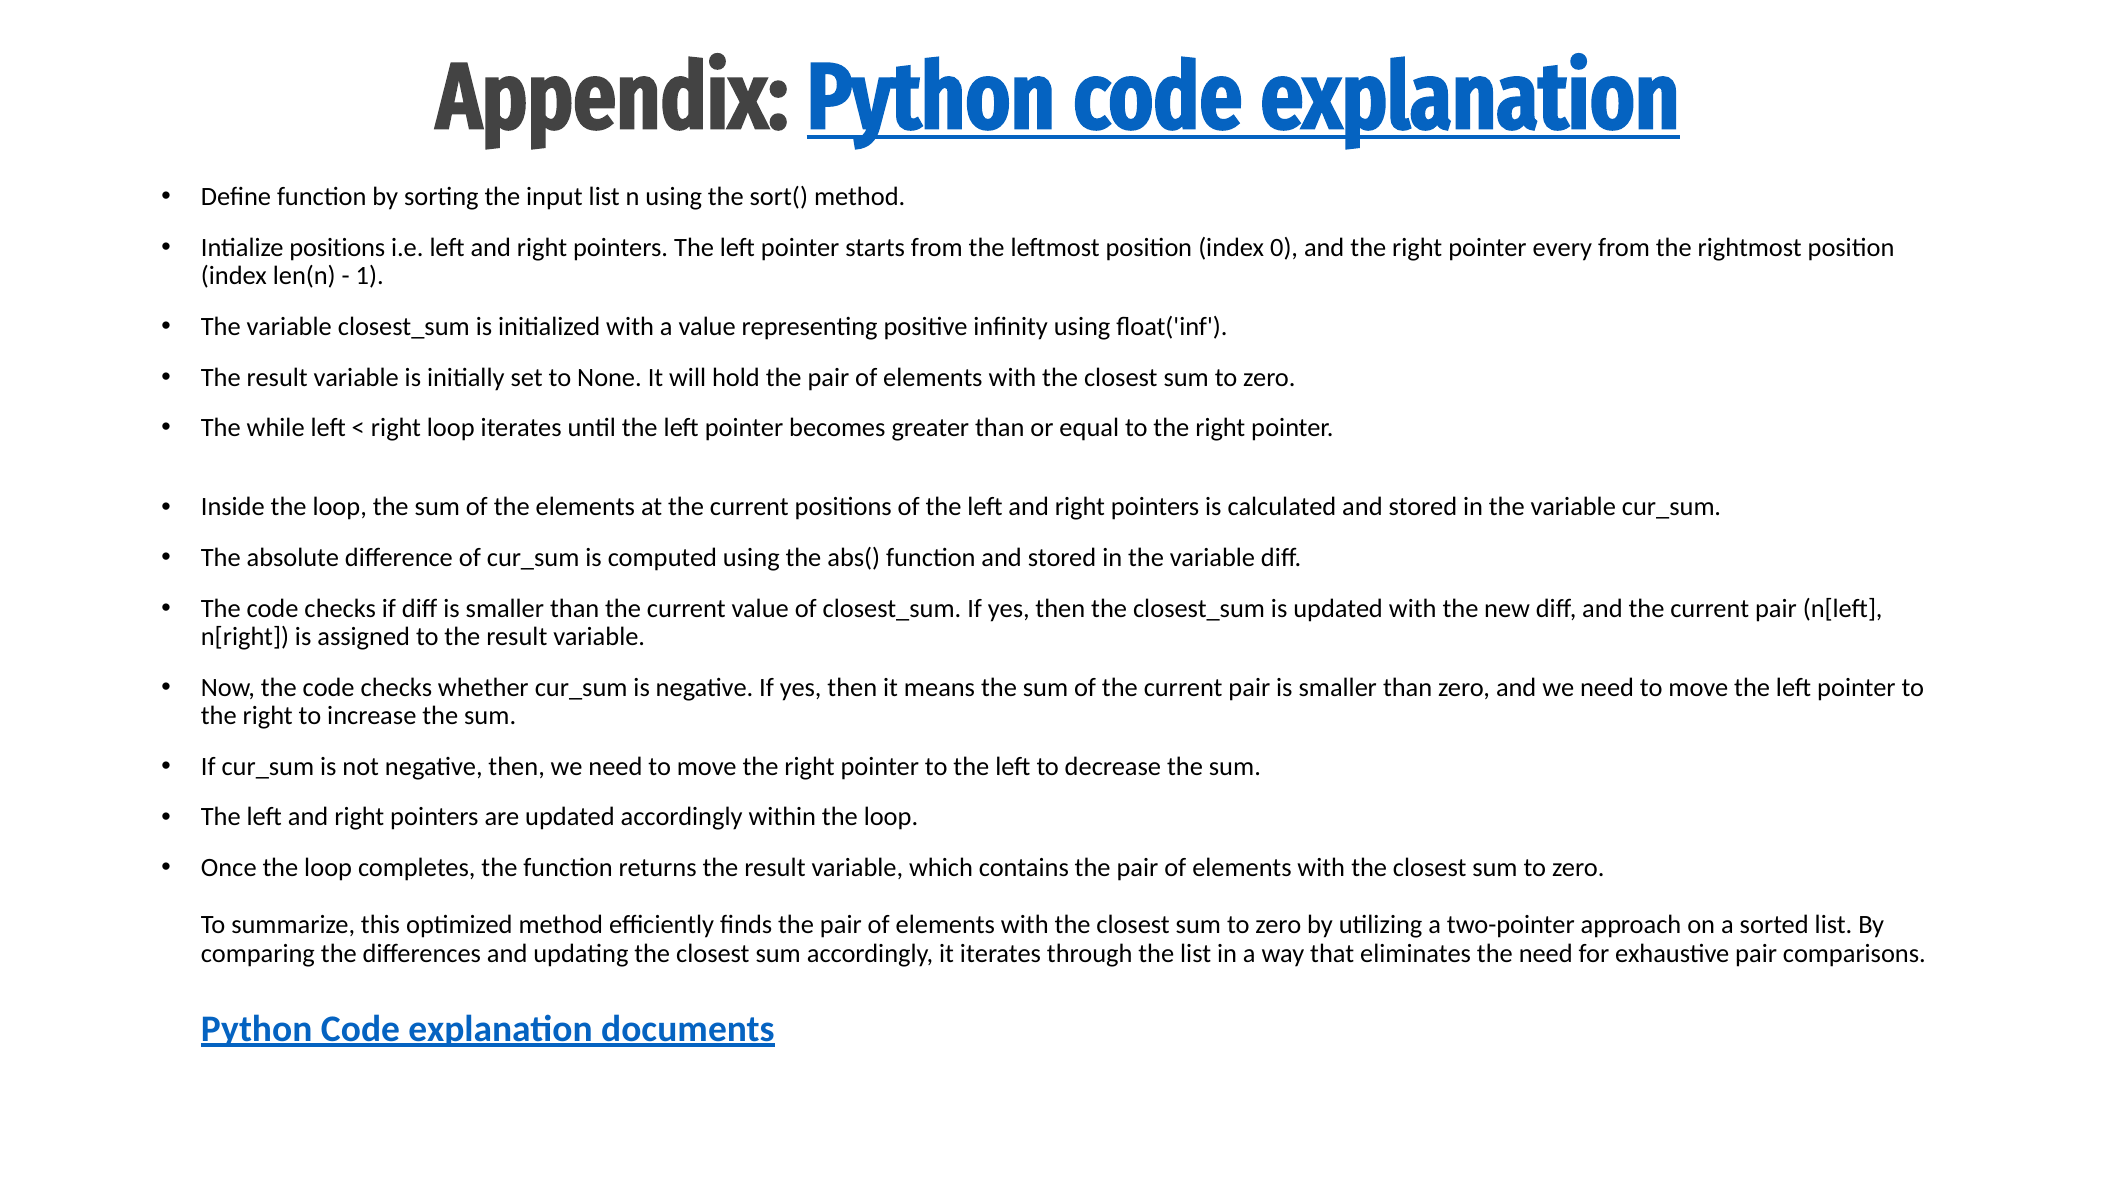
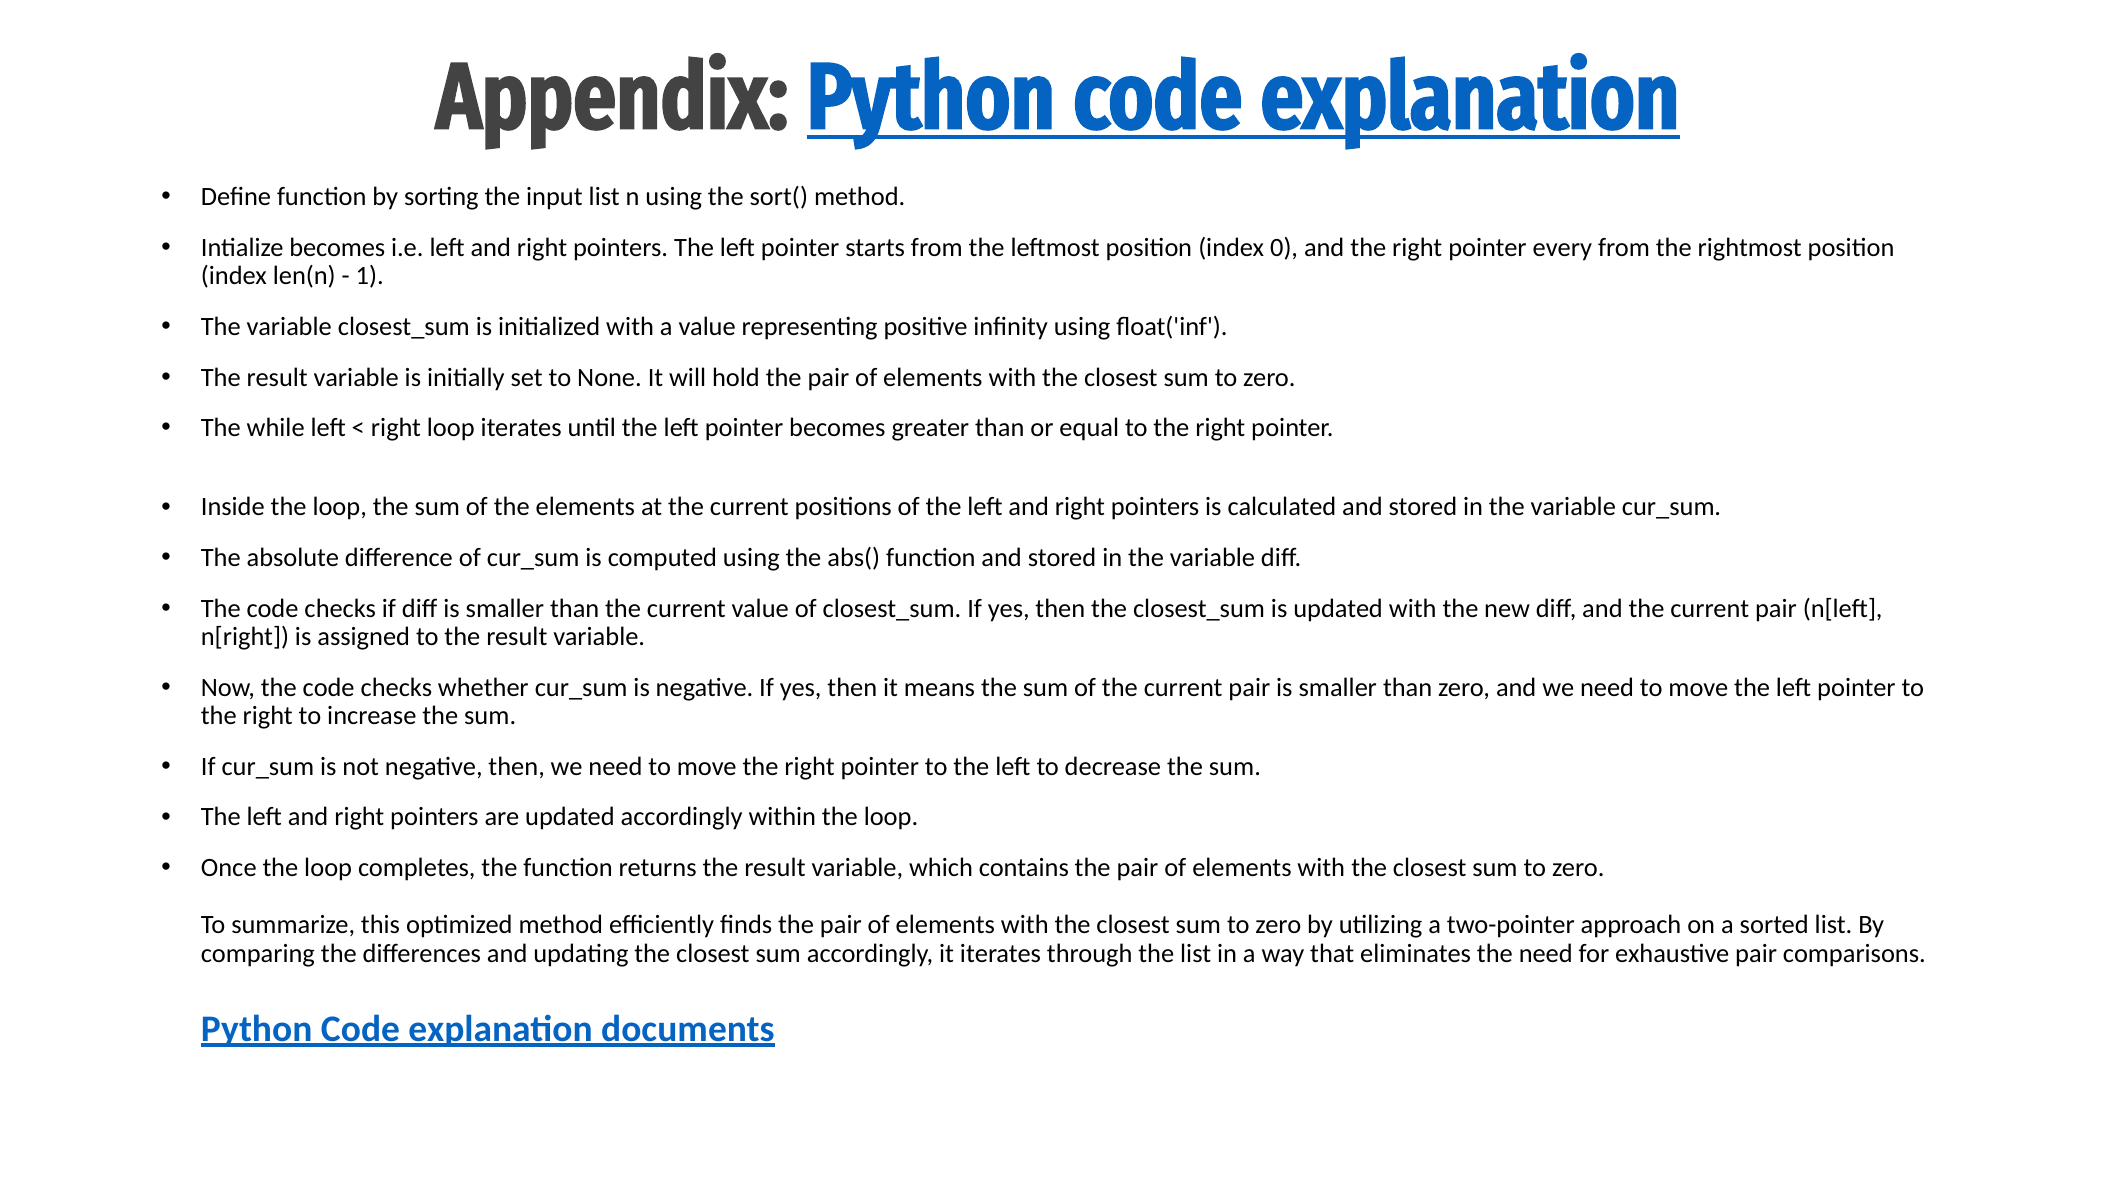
Intialize positions: positions -> becomes (337, 248)
